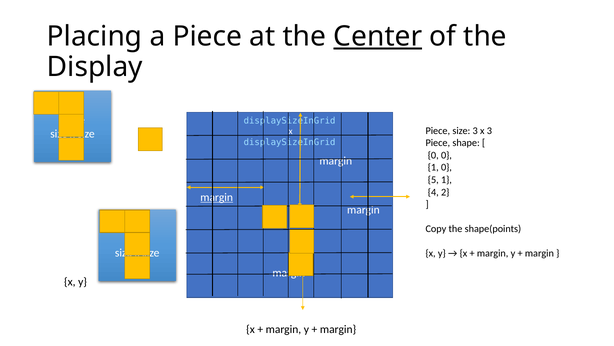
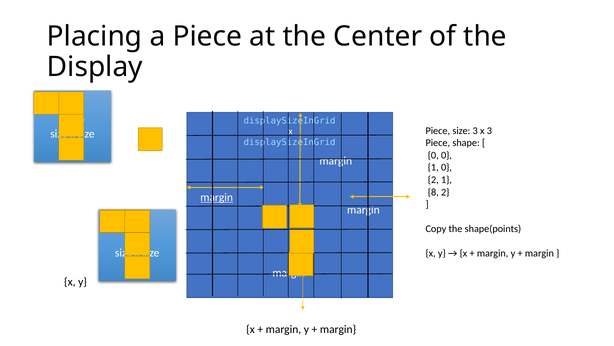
Center underline: present -> none (378, 36)
5: 5 -> 2 (433, 180)
4: 4 -> 8 (433, 192)
